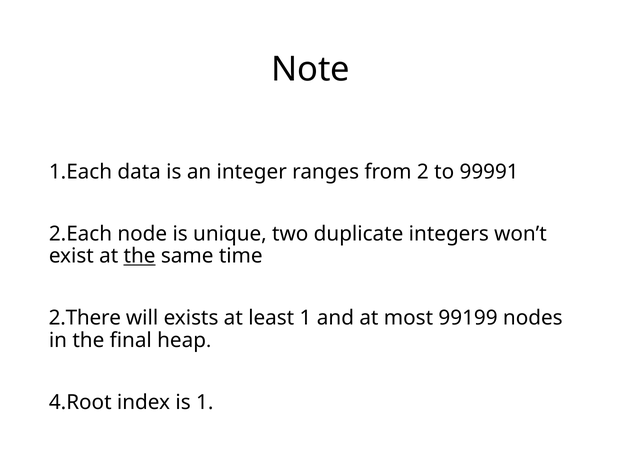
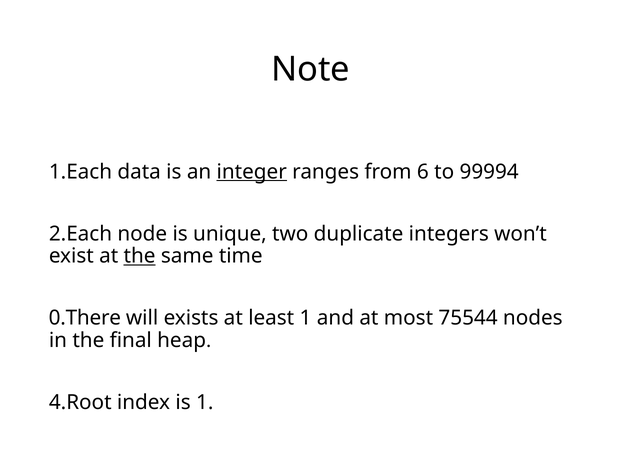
integer underline: none -> present (252, 172)
2: 2 -> 6 (423, 172)
99991: 99991 -> 99994 (489, 172)
2.There: 2.There -> 0.There (85, 318)
99199: 99199 -> 75544 (468, 318)
